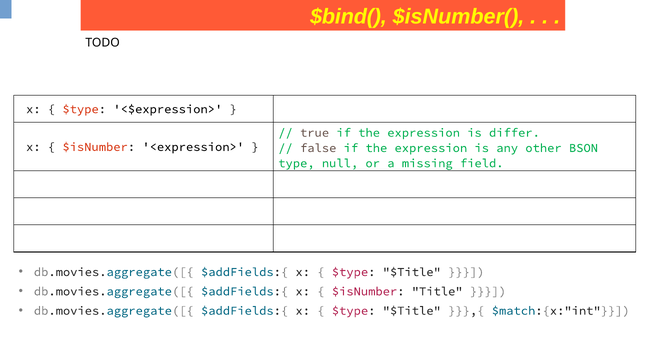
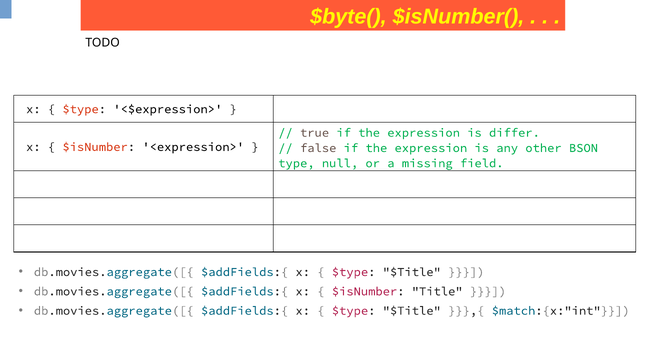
$bind(: $bind( -> $byte( (348, 17)
